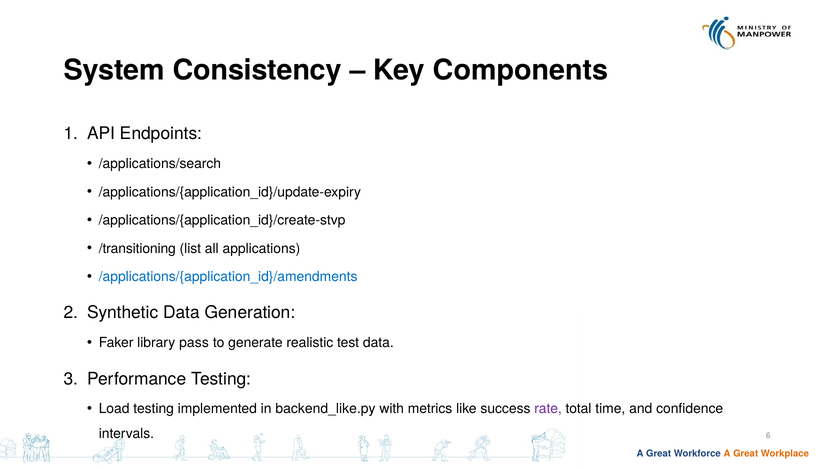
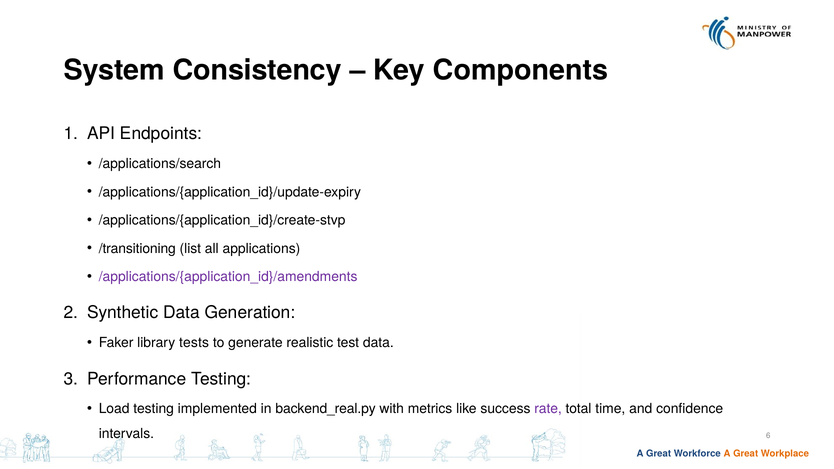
/applications/{application_id}/amendments colour: blue -> purple (228, 277)
pass: pass -> tests (194, 343)
backend_like.py: backend_like.py -> backend_real.py (326, 409)
